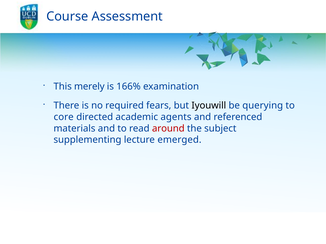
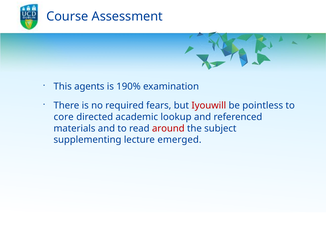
merely: merely -> agents (89, 87)
166%: 166% -> 190% (129, 87)
Iyouwill colour: black -> red (209, 106)
querying: querying -> pointless (263, 106)
agents: agents -> lookup (176, 117)
